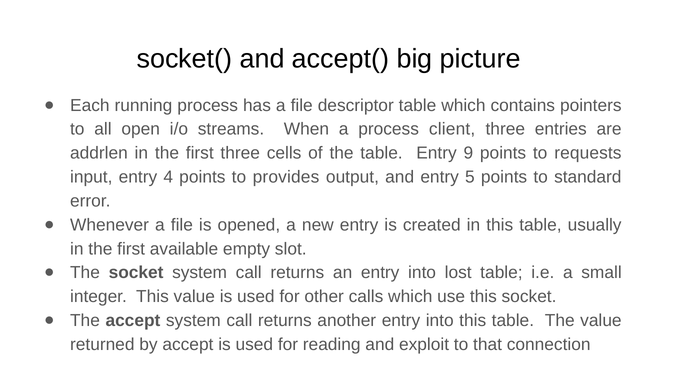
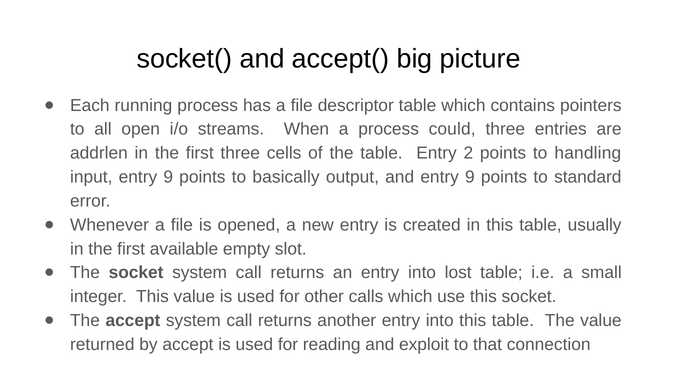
client: client -> could (452, 129)
9: 9 -> 2 (468, 153)
requests: requests -> handling (588, 153)
input entry 4: 4 -> 9 (168, 177)
provides: provides -> basically (286, 177)
and entry 5: 5 -> 9 (470, 177)
